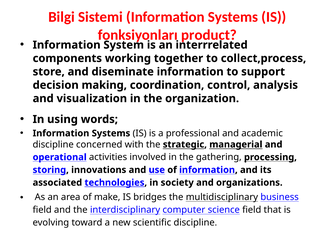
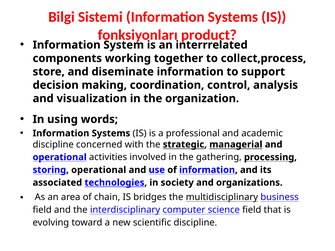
storing innovations: innovations -> operational (99, 170)
make: make -> chain (107, 197)
